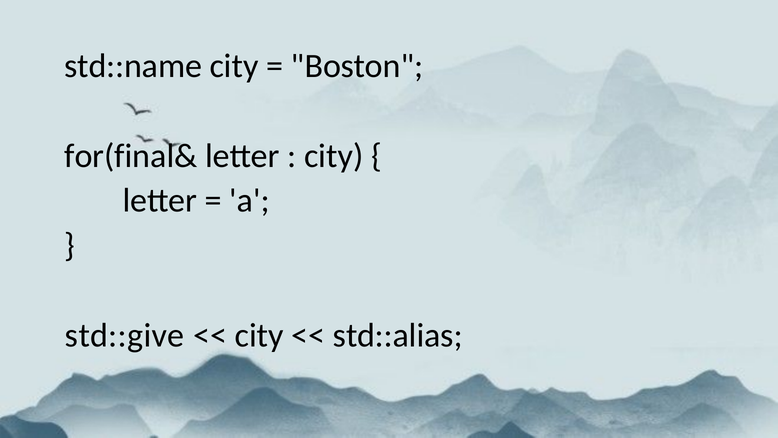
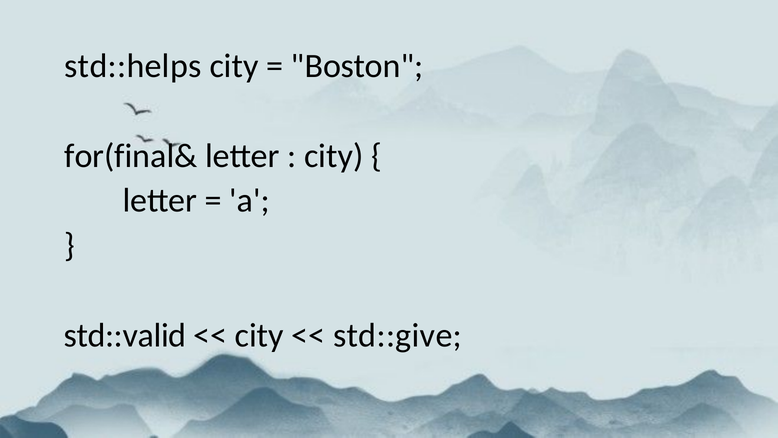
std::name: std::name -> std::helps (133, 66)
std::give: std::give -> std::valid (125, 335)
std::alias: std::alias -> std::give (397, 335)
